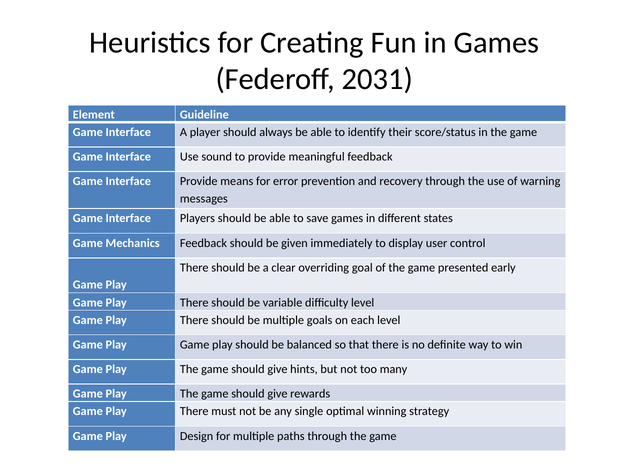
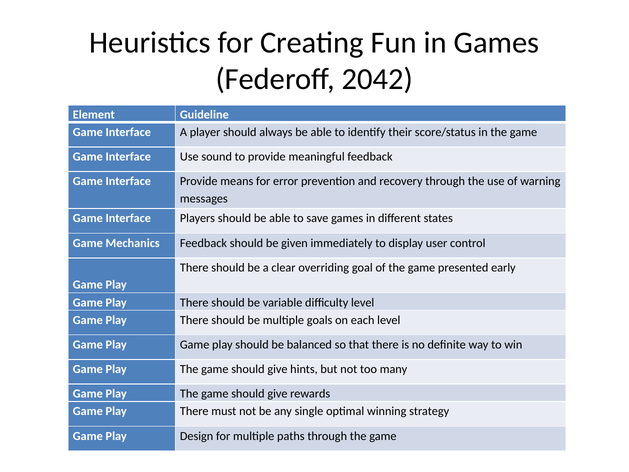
2031: 2031 -> 2042 (377, 79)
